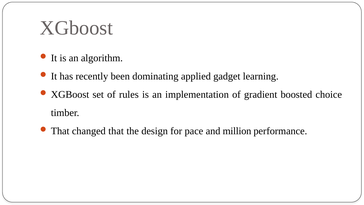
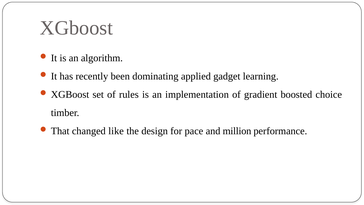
changed that: that -> like (116, 131)
